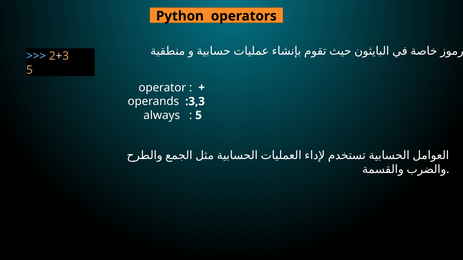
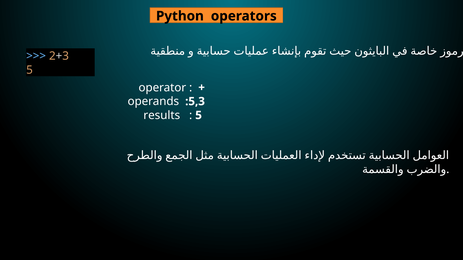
3,3: 3,3 -> 5,3 (197, 102)
always: always -> results (162, 115)
